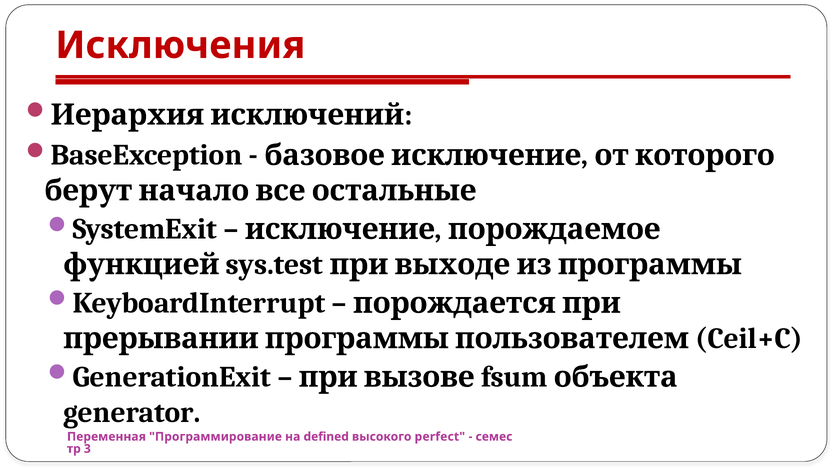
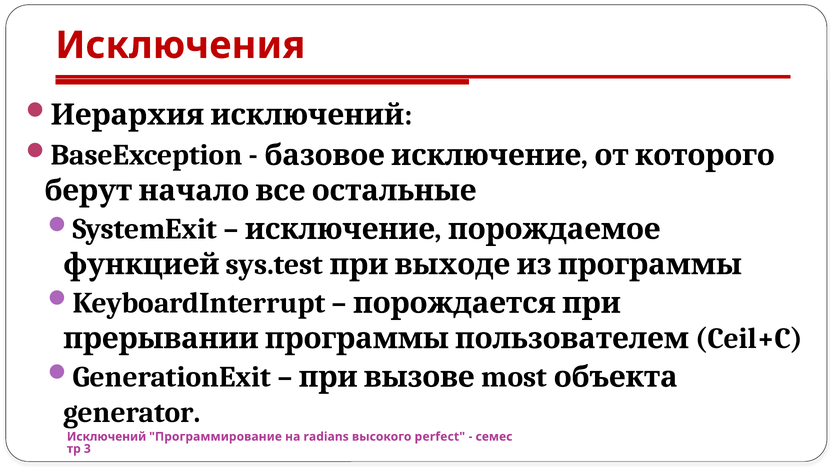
fsum: fsum -> most (514, 377)
Переменная: Переменная -> Исключений (107, 437)
defined: defined -> radians (326, 437)
